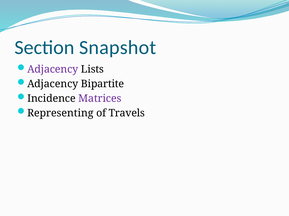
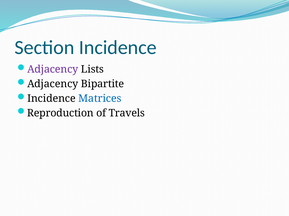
Section Snapshot: Snapshot -> Incidence (118, 48)
Matrices colour: purple -> blue (100, 99)
Representing: Representing -> Reproduction (60, 113)
